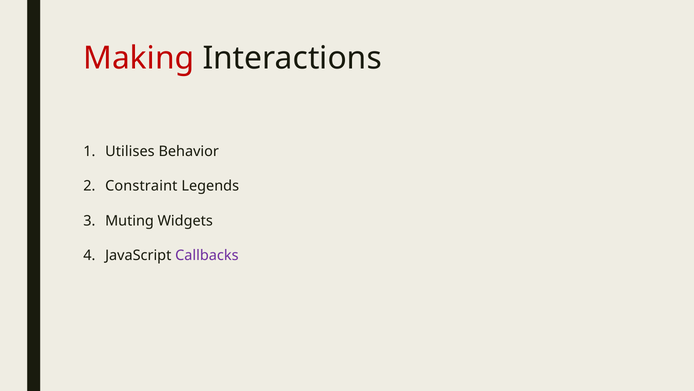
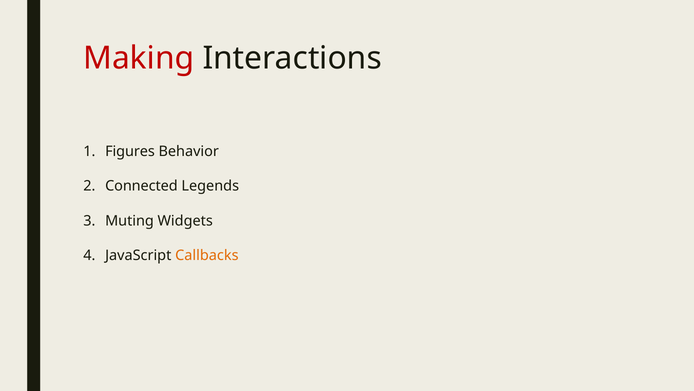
Utilises: Utilises -> Figures (130, 151)
Constraint: Constraint -> Connected (141, 186)
Callbacks colour: purple -> orange (207, 255)
